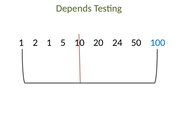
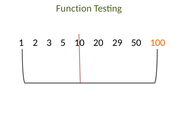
Depends: Depends -> Function (74, 8)
2 1: 1 -> 3 (49, 43)
24: 24 -> 29 (117, 43)
100 colour: blue -> orange (158, 43)
